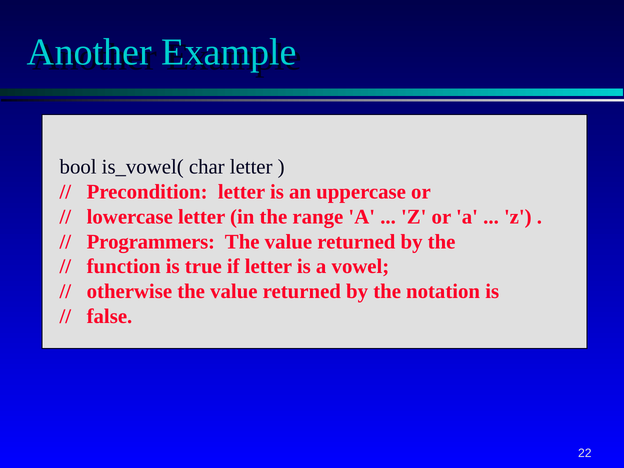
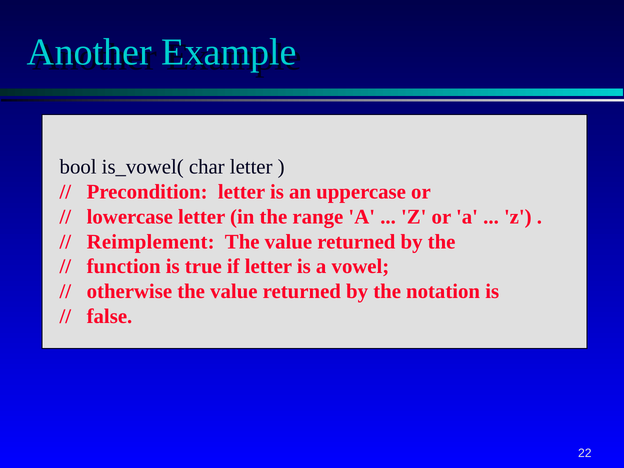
Programmers: Programmers -> Reimplement (151, 242)
